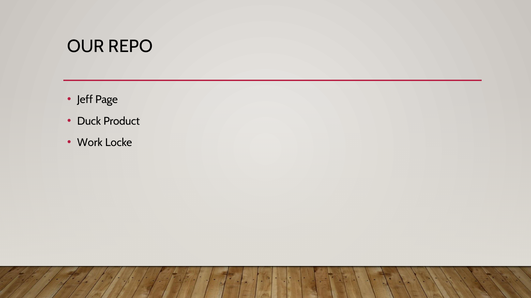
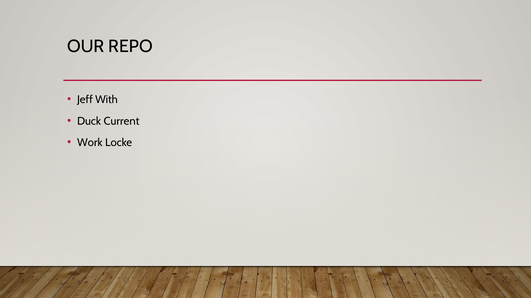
Page: Page -> With (107, 100)
Product: Product -> Current (122, 121)
